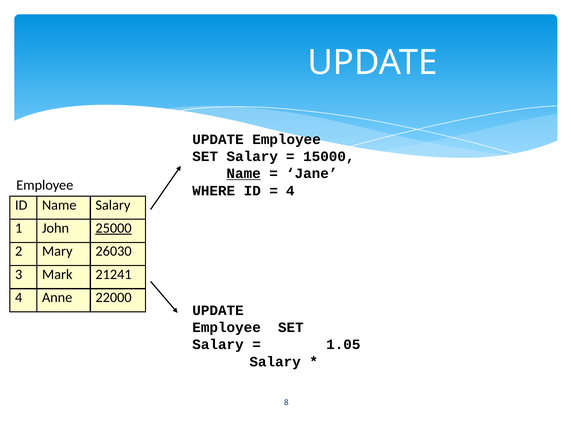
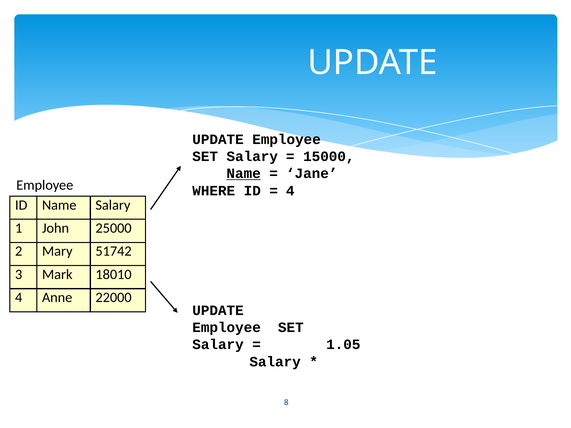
25000 underline: present -> none (114, 228)
26030: 26030 -> 51742 (114, 251)
21241: 21241 -> 18010 (114, 275)
